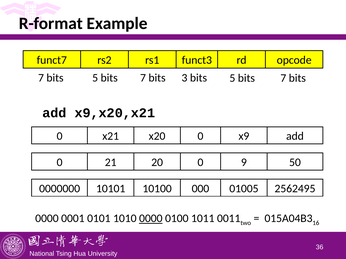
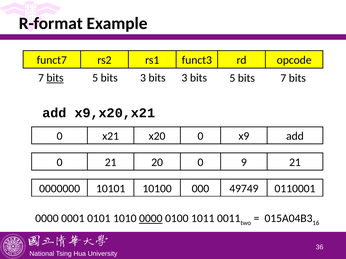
bits underline: none -> present (55, 78)
7: 7 -> 3 (143, 78)
50: 50 -> 21 (295, 163)
01005: 01005 -> 49749 (244, 189)
2562495: 2562495 -> 0110001 (295, 189)
